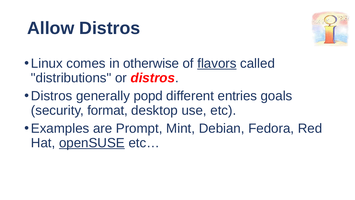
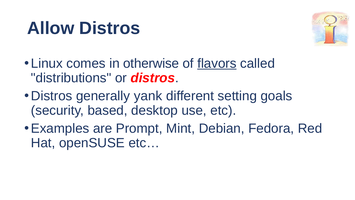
popd: popd -> yank (148, 96)
entries: entries -> setting (237, 96)
format: format -> based (108, 110)
openSUSE underline: present -> none (92, 143)
